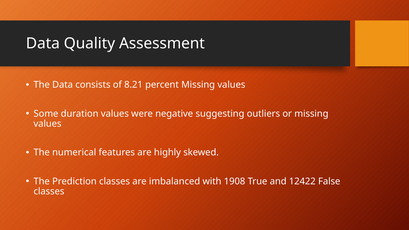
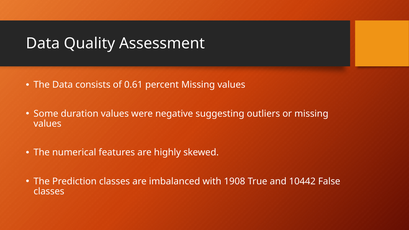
8.21: 8.21 -> 0.61 (133, 85)
12422: 12422 -> 10442 (302, 181)
